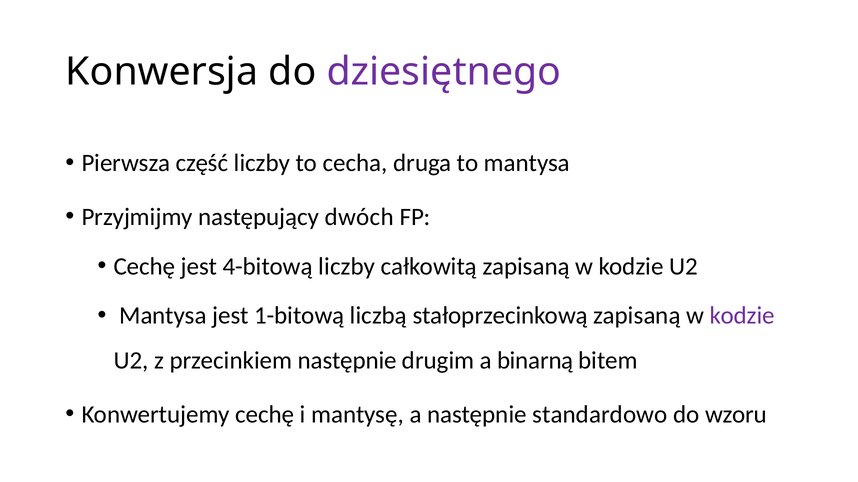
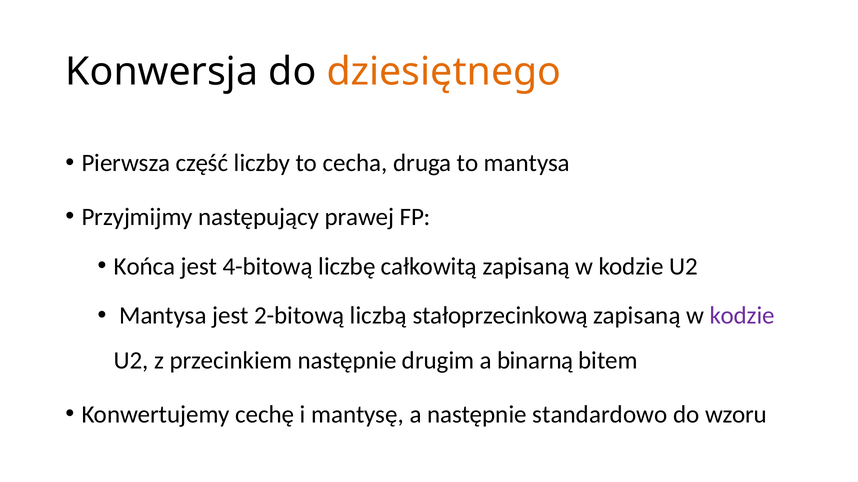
dziesiętnego colour: purple -> orange (444, 72)
dwóch: dwóch -> prawej (359, 217)
Cechę: Cechę -> Końca (144, 267)
4-bitową liczby: liczby -> liczbę (347, 267)
1-bitową: 1-bitową -> 2-bitową (299, 316)
